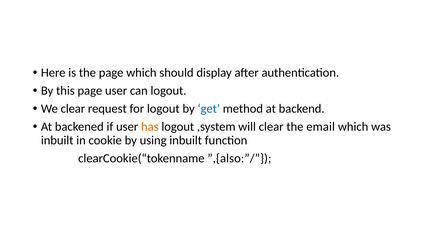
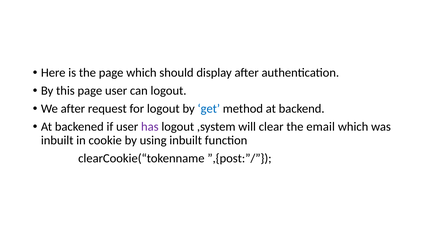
We clear: clear -> after (73, 109)
has colour: orange -> purple (150, 127)
”,{also:”/: ”,{also:”/ -> ”,{post:”/ (239, 159)
